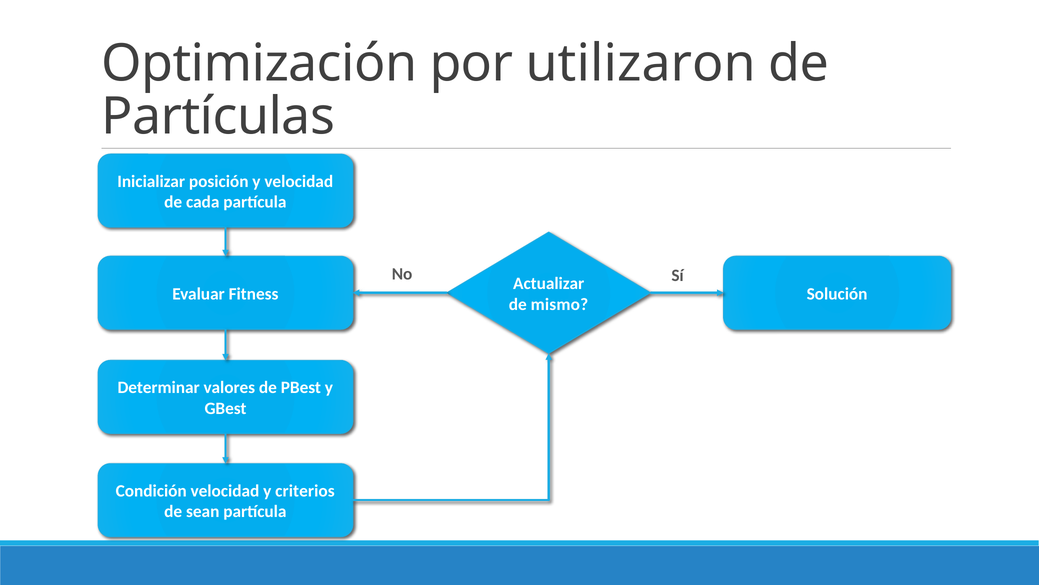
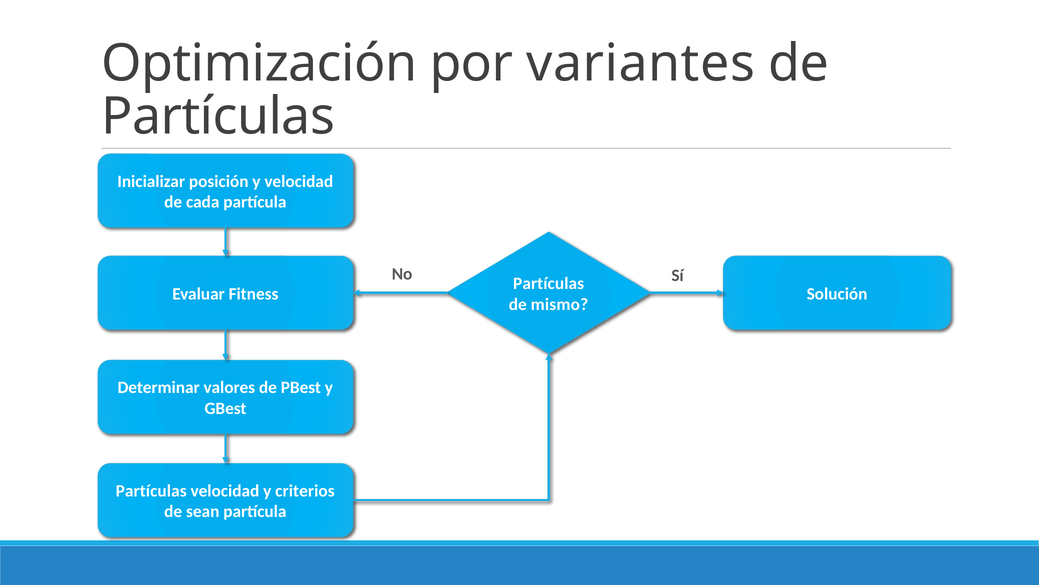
utilizaron: utilizaron -> variantes (641, 63)
Actualizar: Actualizar -> Partículas (549, 283)
Condición: Condición -> Partículas (151, 490)
